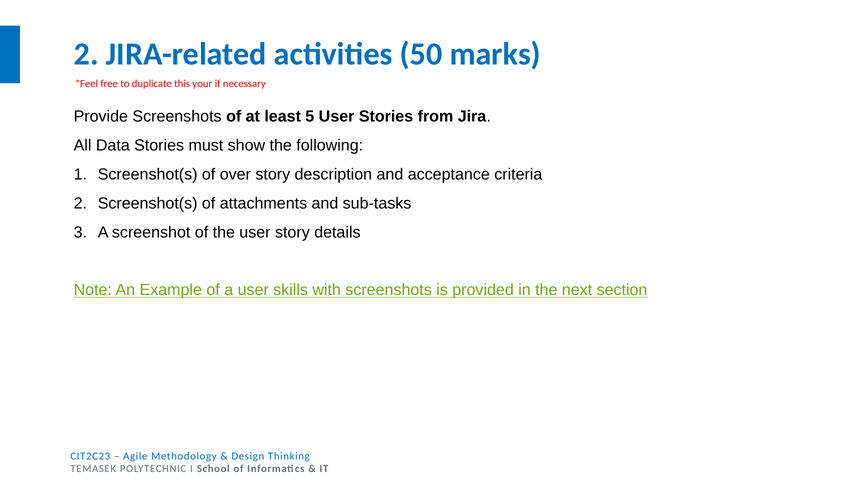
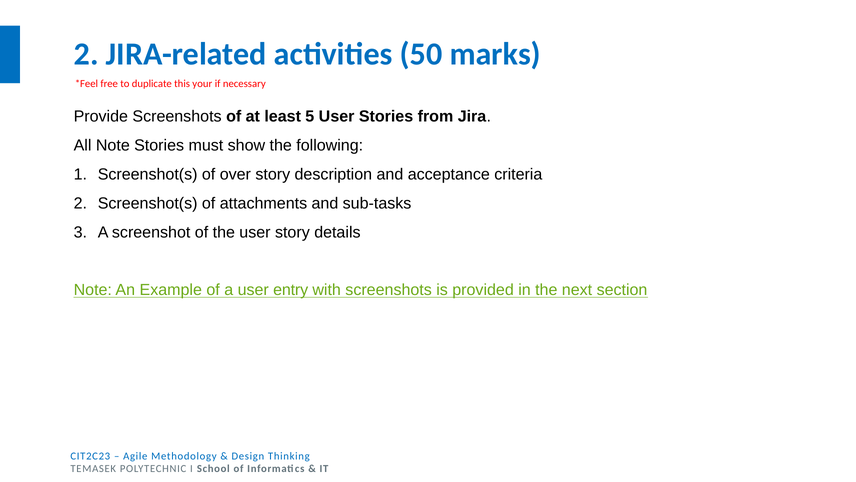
All Data: Data -> Note (113, 145)
skills: skills -> entry (291, 290)
